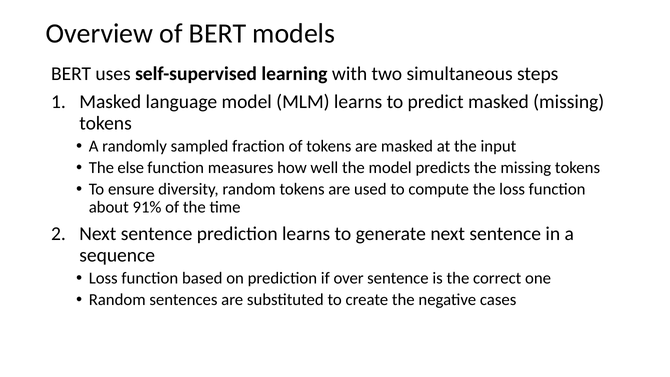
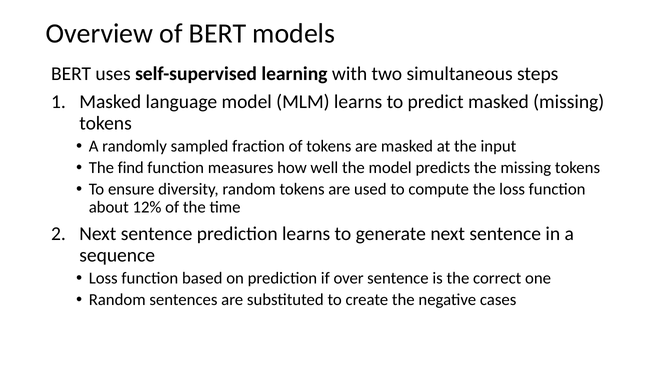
else: else -> find (131, 168)
91%: 91% -> 12% (147, 207)
